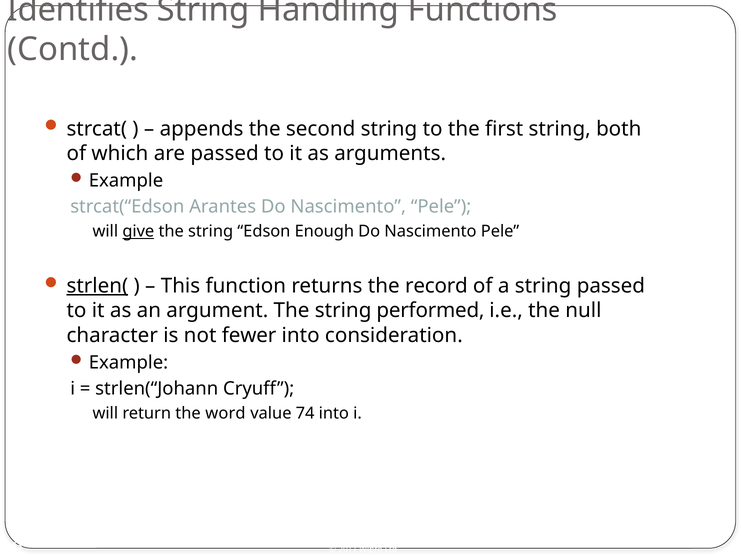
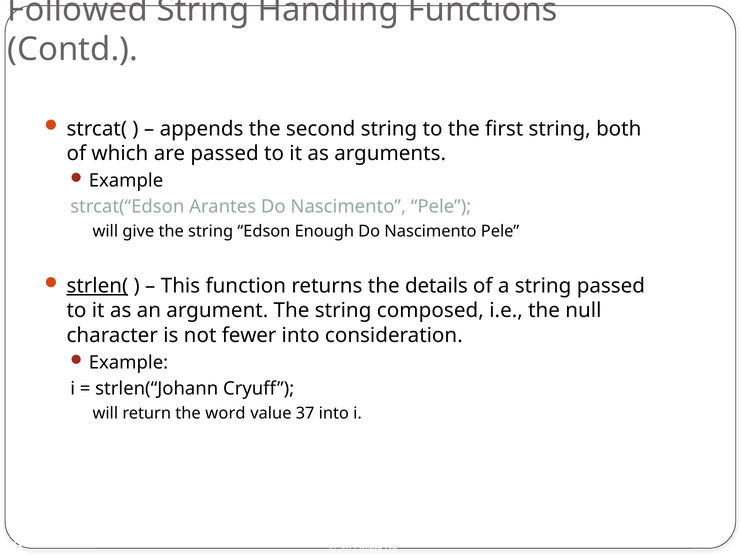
Identifies: Identifies -> Followed (78, 10)
give underline: present -> none (138, 231)
record: record -> details (436, 286)
performed: performed -> composed (430, 311)
74: 74 -> 37 (305, 413)
